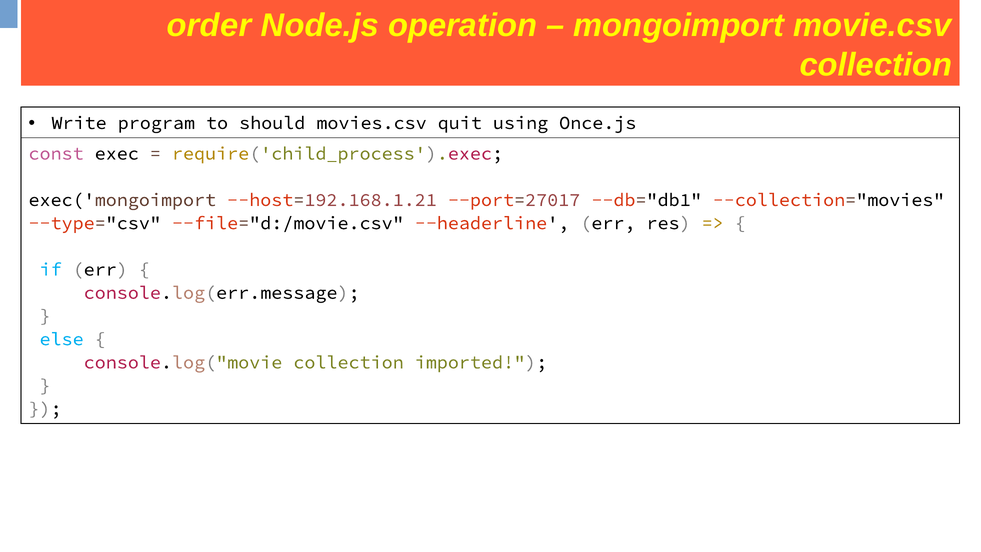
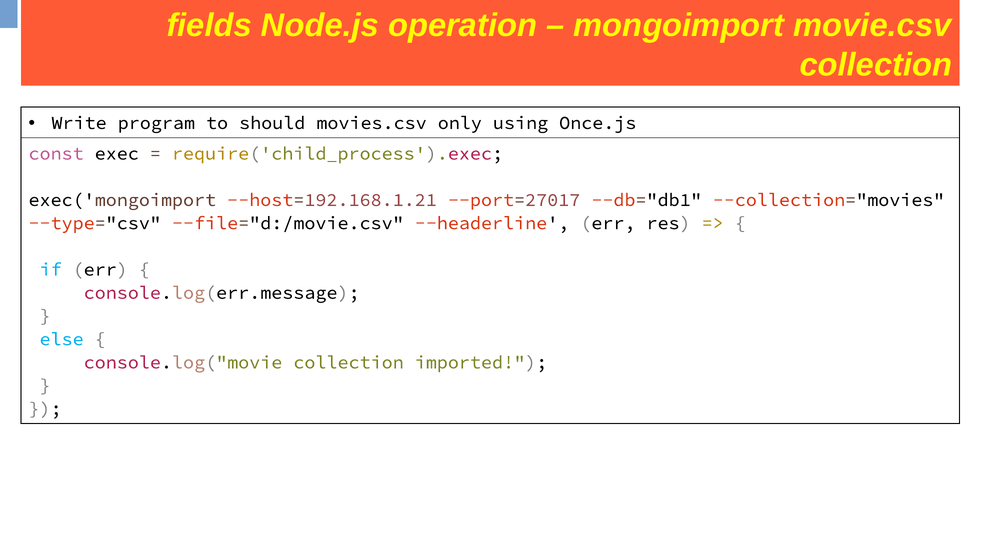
order: order -> fields (209, 26)
quit: quit -> only (460, 123)
